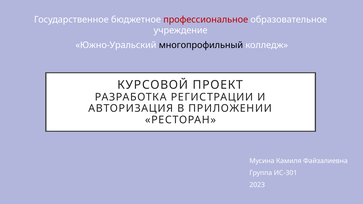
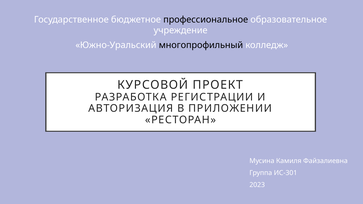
профессиональное colour: red -> black (206, 20)
